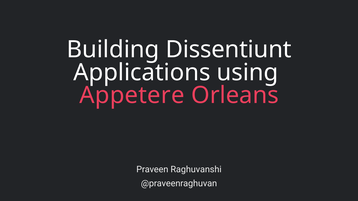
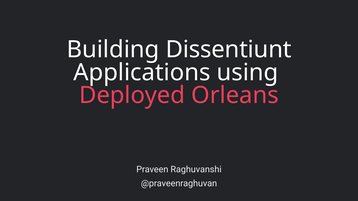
Appetere: Appetere -> Deployed (132, 95)
